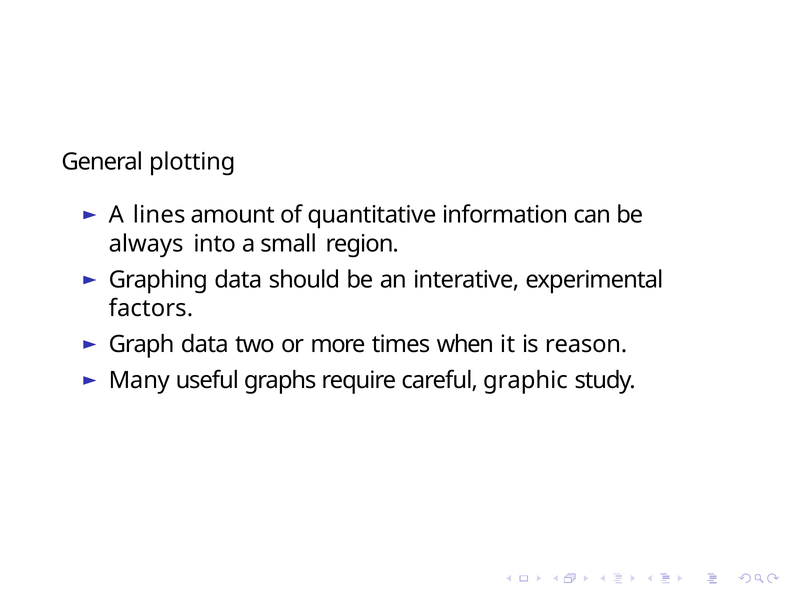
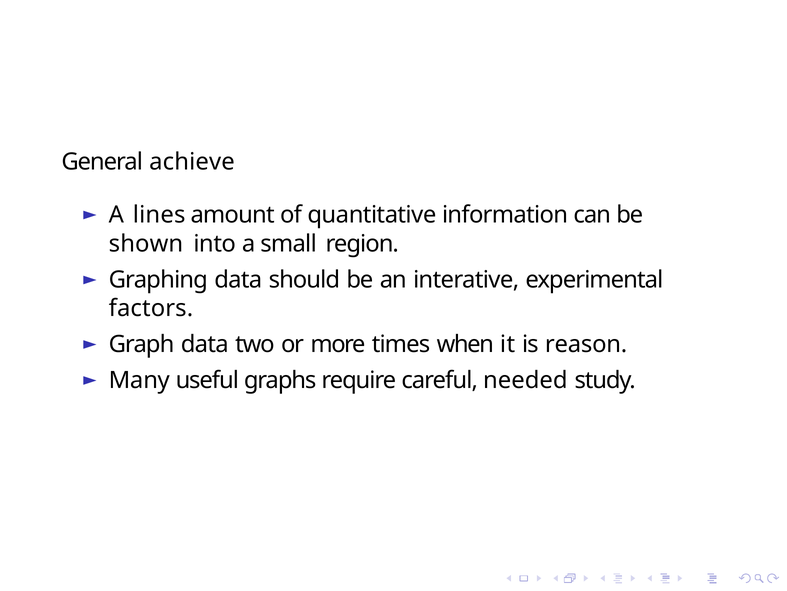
plotting: plotting -> achieve (192, 162)
always: always -> shown (146, 244)
graphic: graphic -> needed (525, 380)
